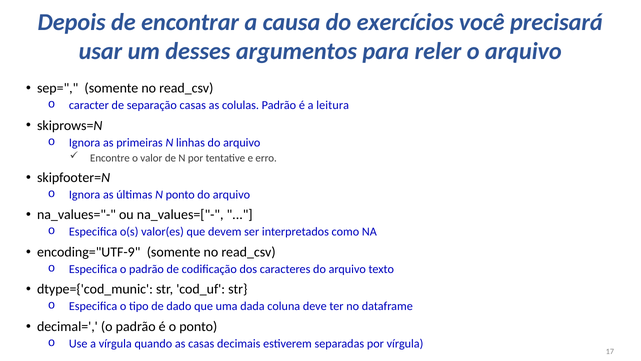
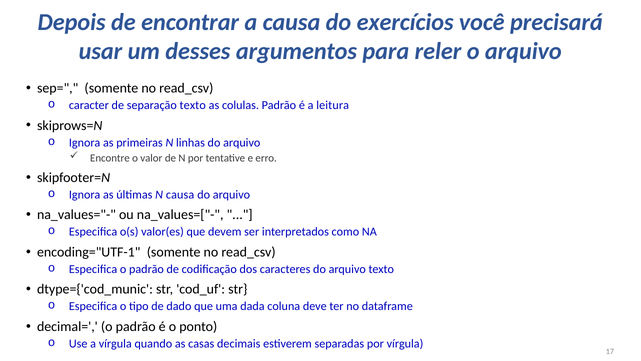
separação casas: casas -> texto (193, 105)
N ponto: ponto -> causa (180, 194)
encoding="UTF-9: encoding="UTF-9 -> encoding="UTF-1 (89, 252)
